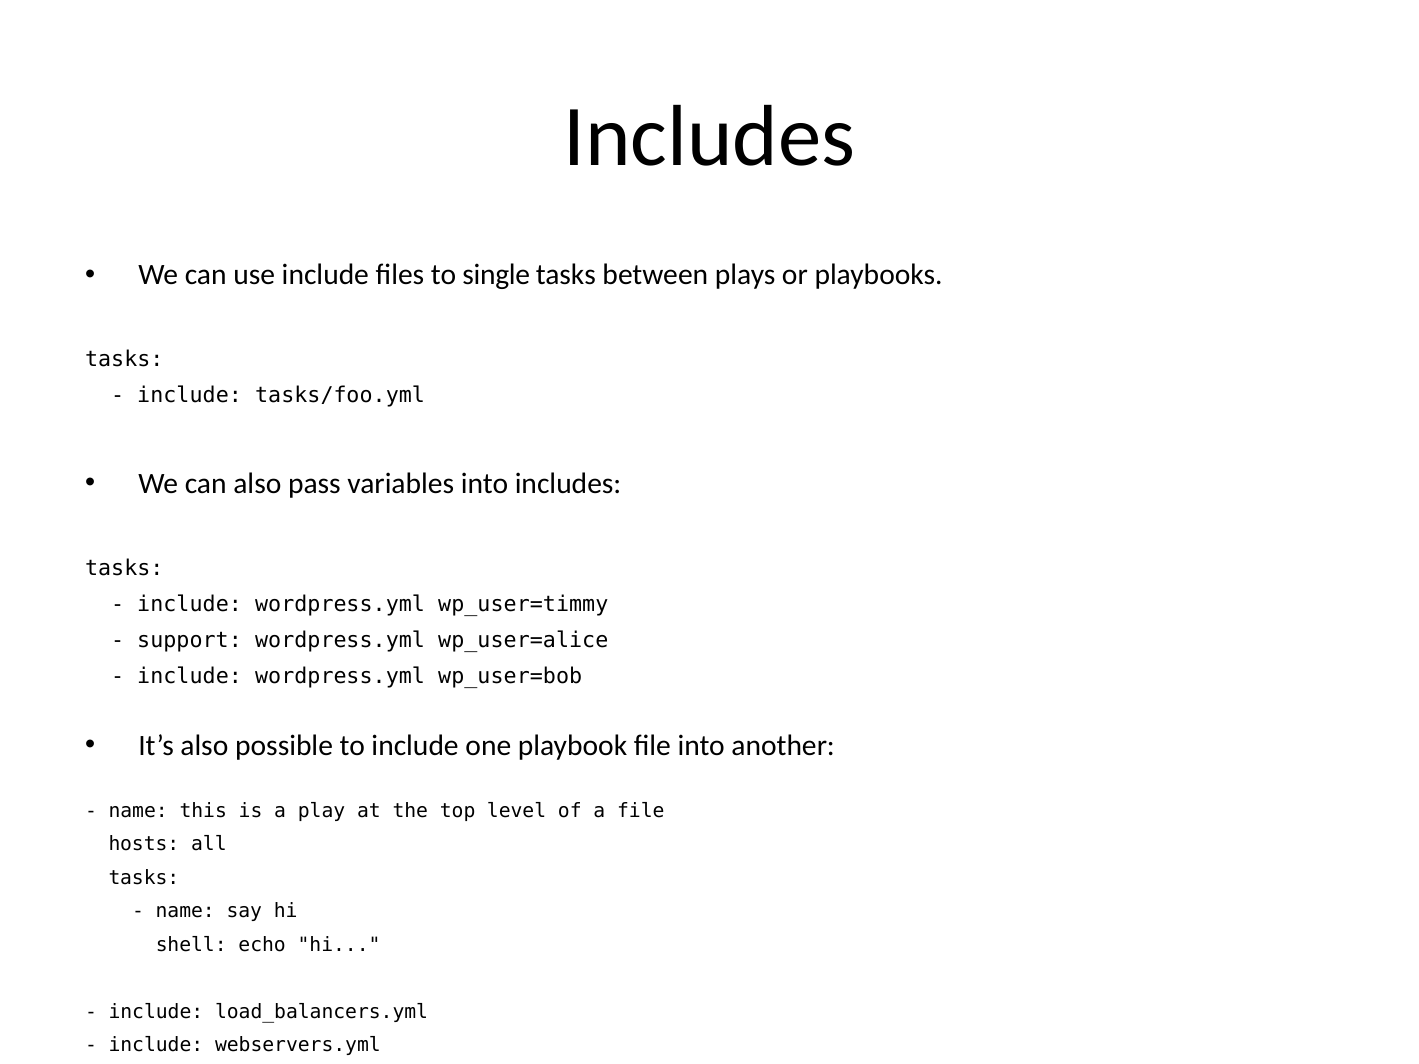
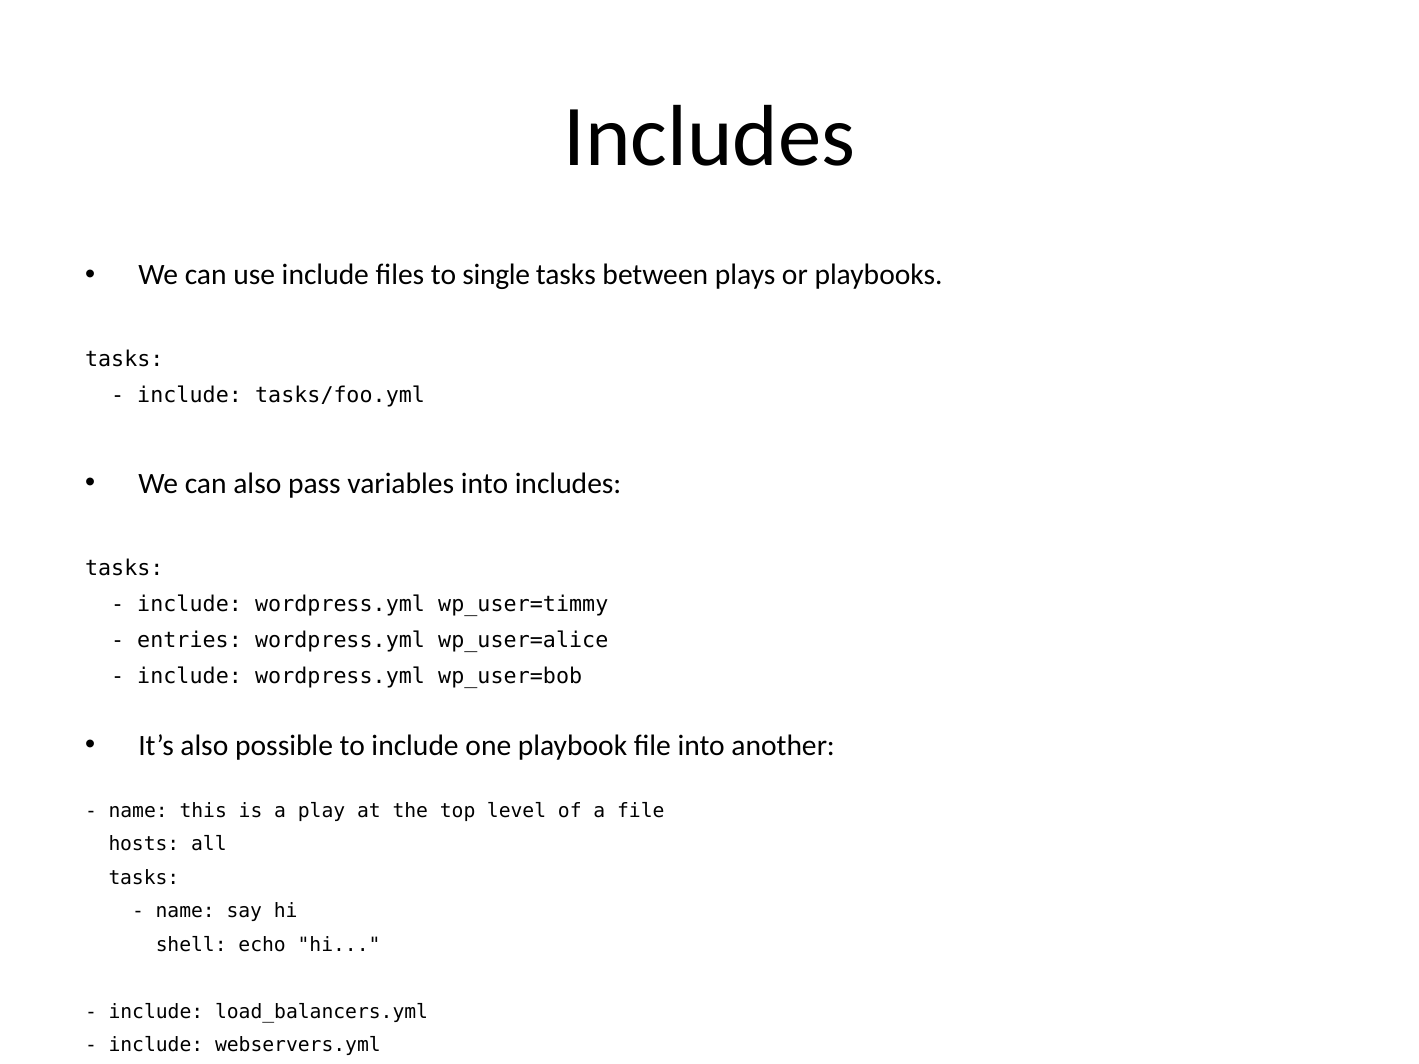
support: support -> entries (190, 641)
